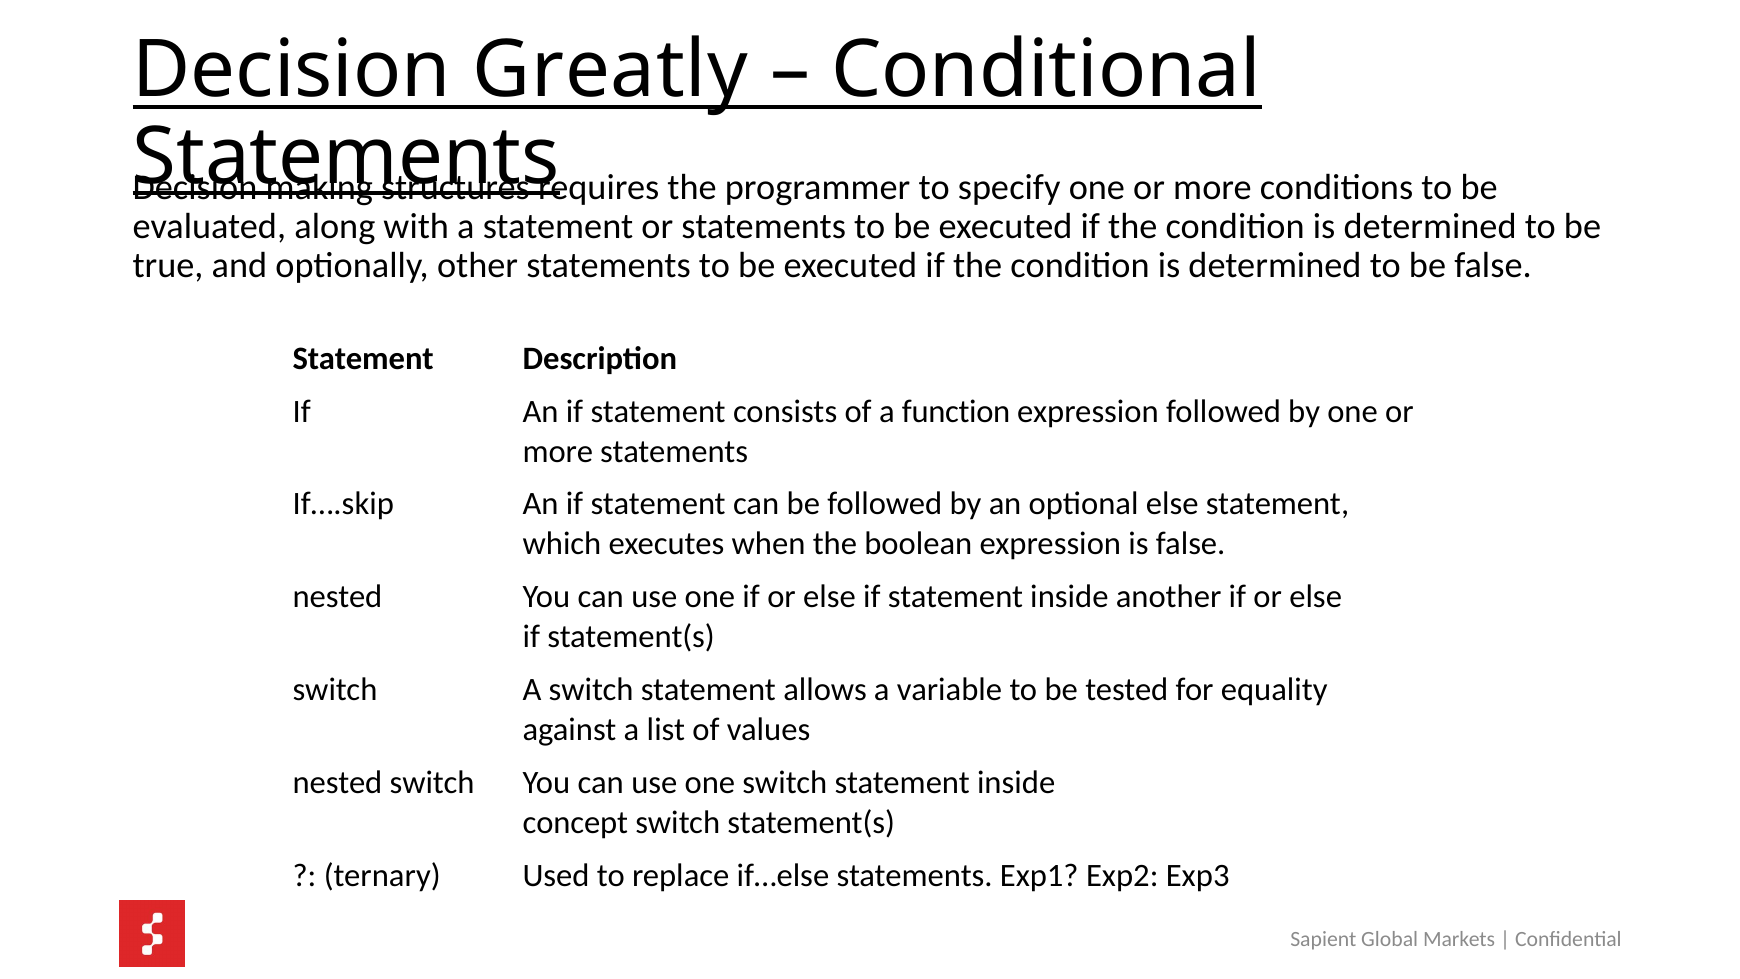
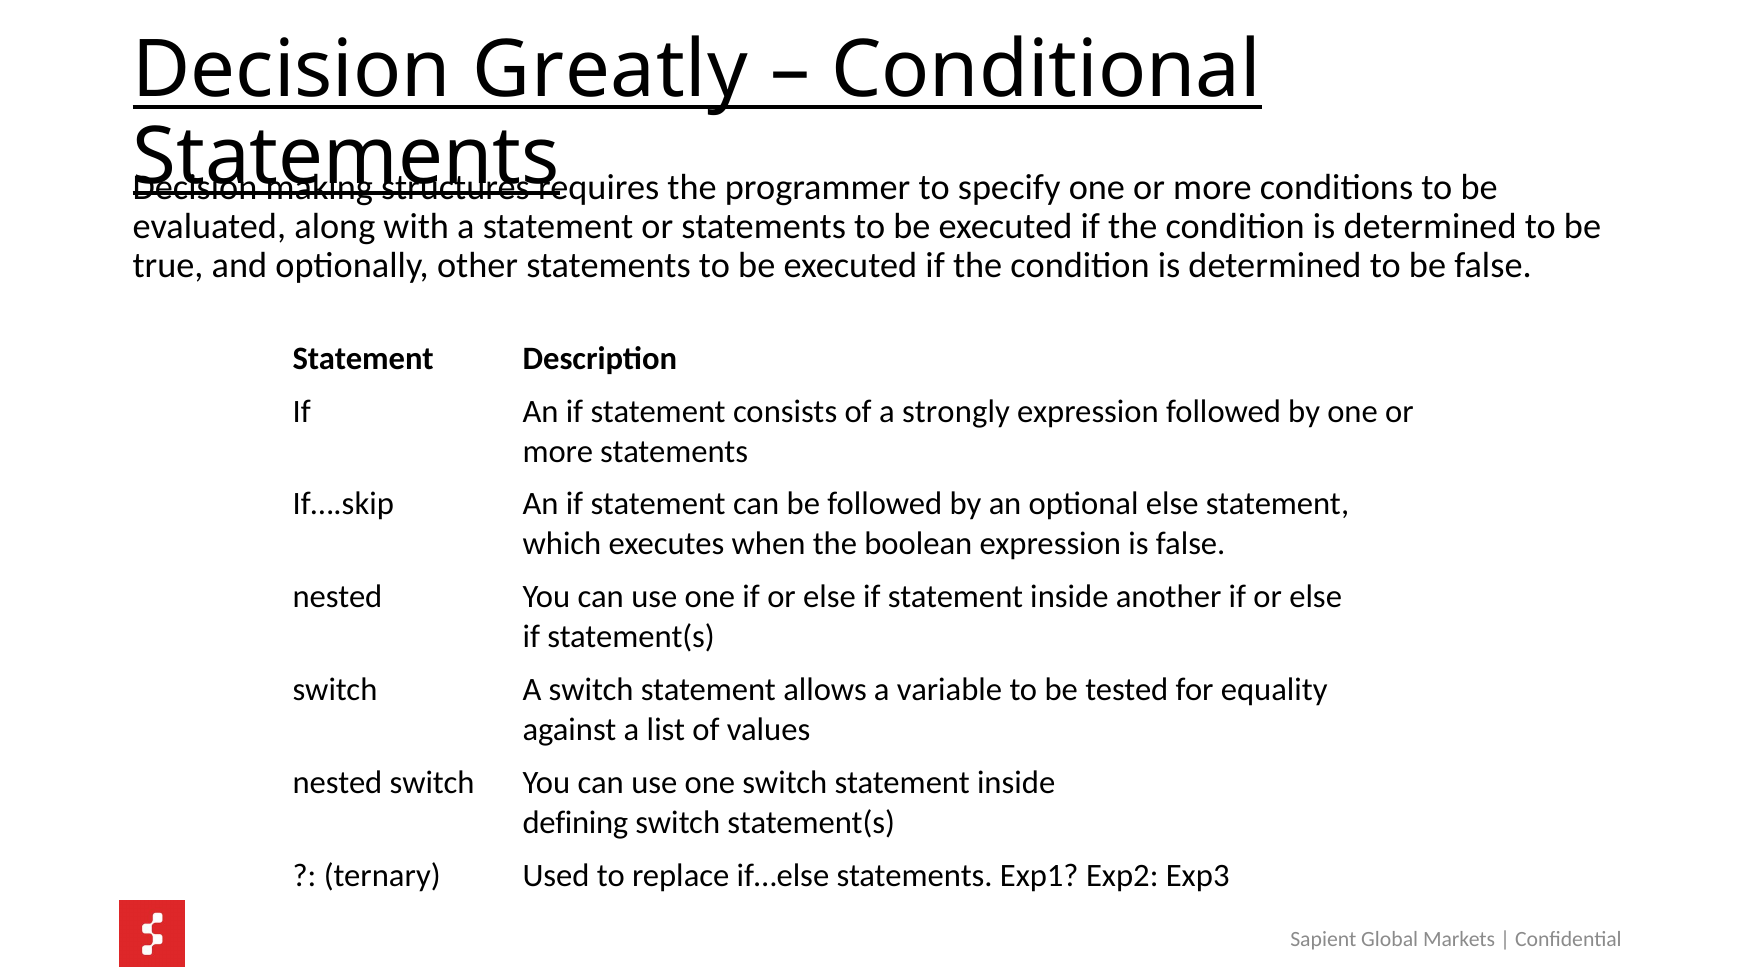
function: function -> strongly (956, 411)
concept: concept -> defining (575, 822)
